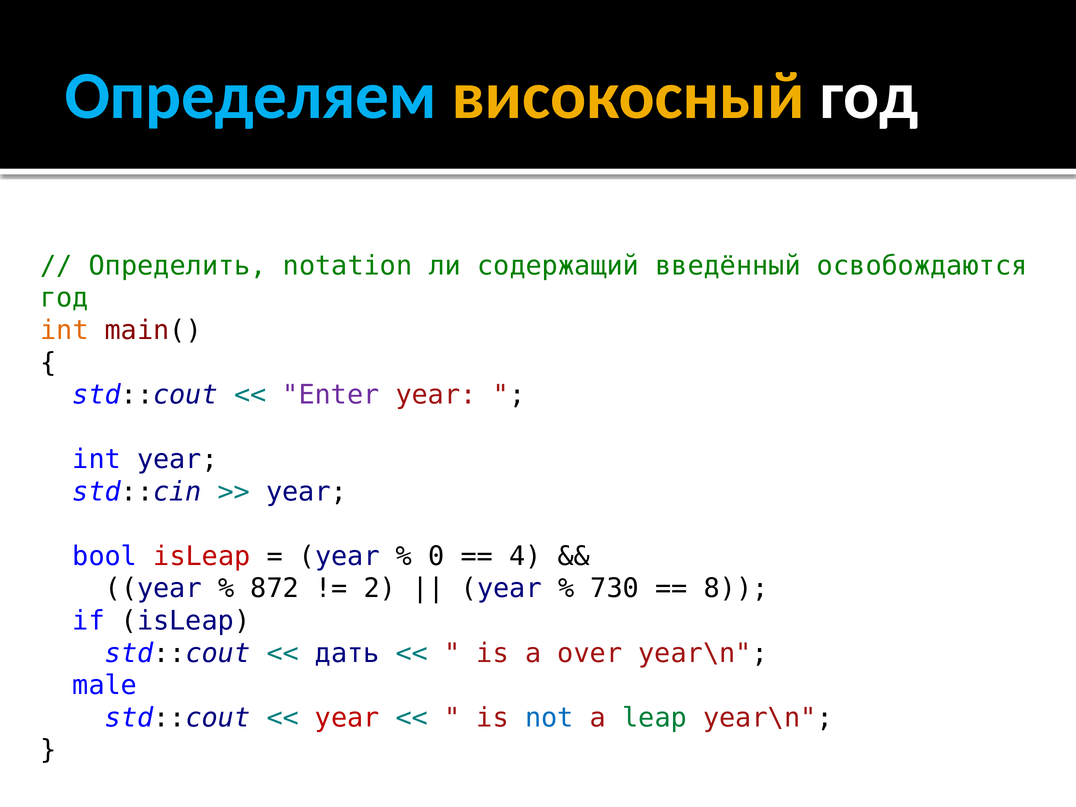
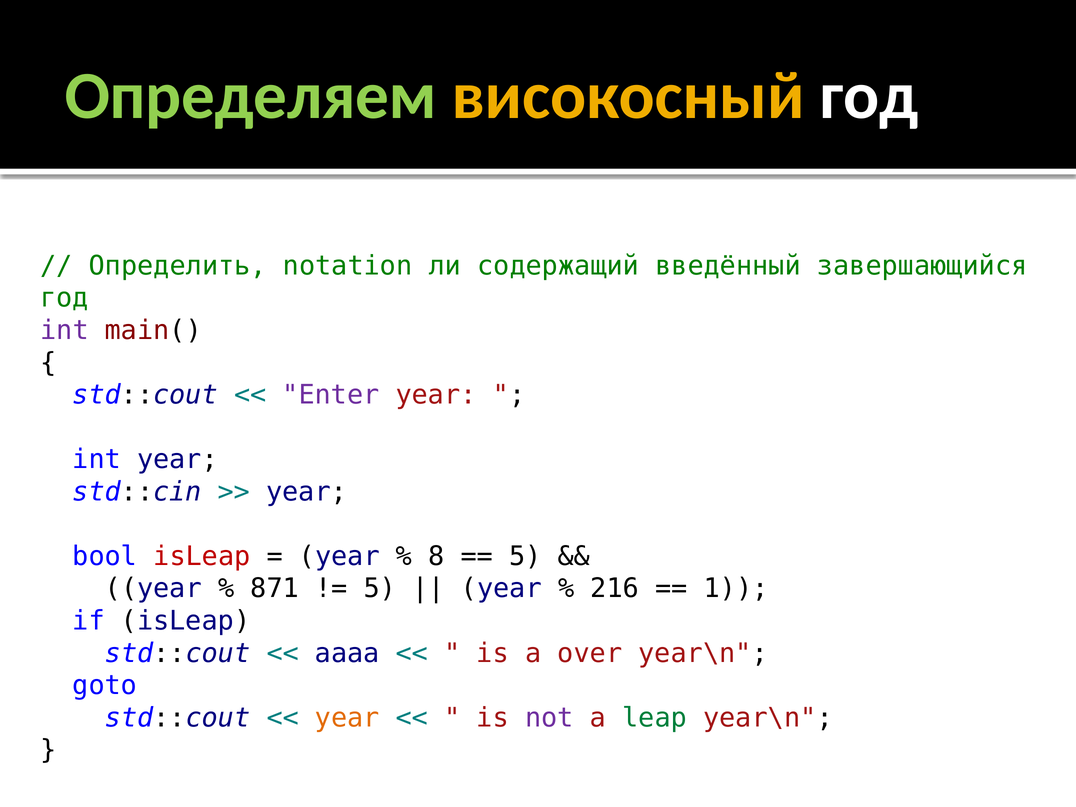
Определяем colour: light blue -> light green (251, 96)
освобождаются: освобождаются -> завершающийся (922, 266)
int colour: orange -> purple (64, 330)
0: 0 -> 8 (436, 556)
4: 4 -> 5 (525, 556)
872: 872 -> 871 (275, 589)
2: 2 -> 5 (380, 589)
730: 730 -> 216 (615, 589)
8: 8 -> 1 (736, 589)
дать: дать -> aaaa (347, 653)
male: male -> goto (105, 685)
year colour: red -> orange (347, 718)
not colour: blue -> purple (549, 718)
